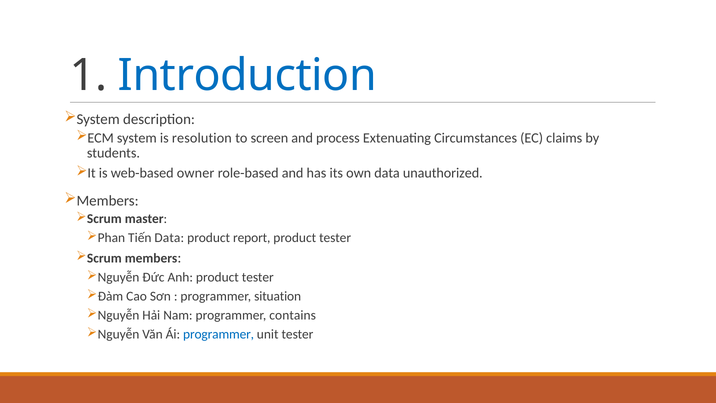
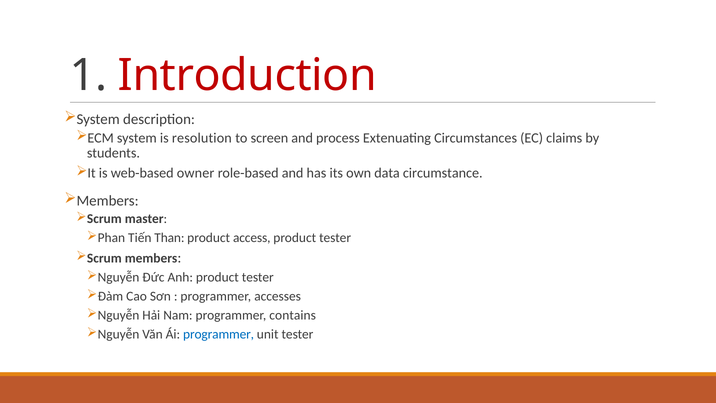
Introduction colour: blue -> red (247, 75)
unauthorized: unauthorized -> circumstance (443, 173)
Tiến Data: Data -> Than (169, 238)
report: report -> access (252, 238)
situation: situation -> accesses (278, 296)
